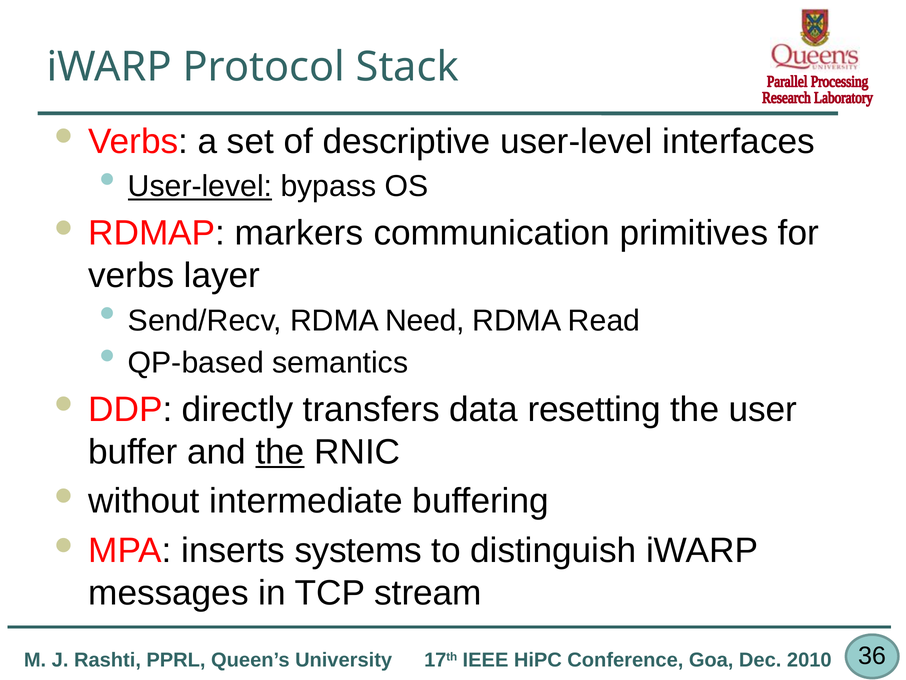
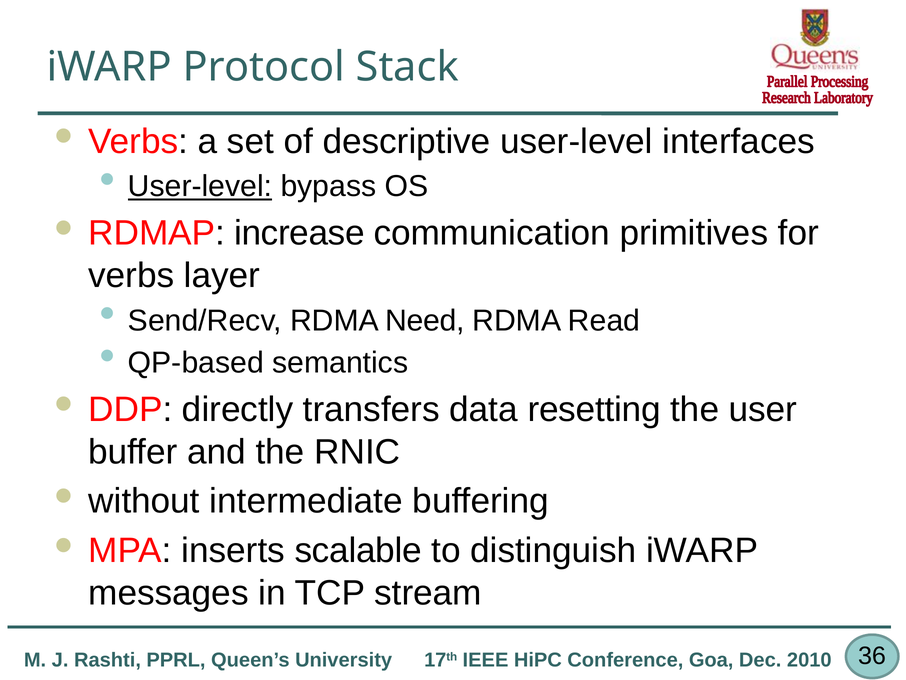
markers: markers -> increase (299, 233)
the underline: present -> none (280, 452)
systems: systems -> scalable (358, 550)
